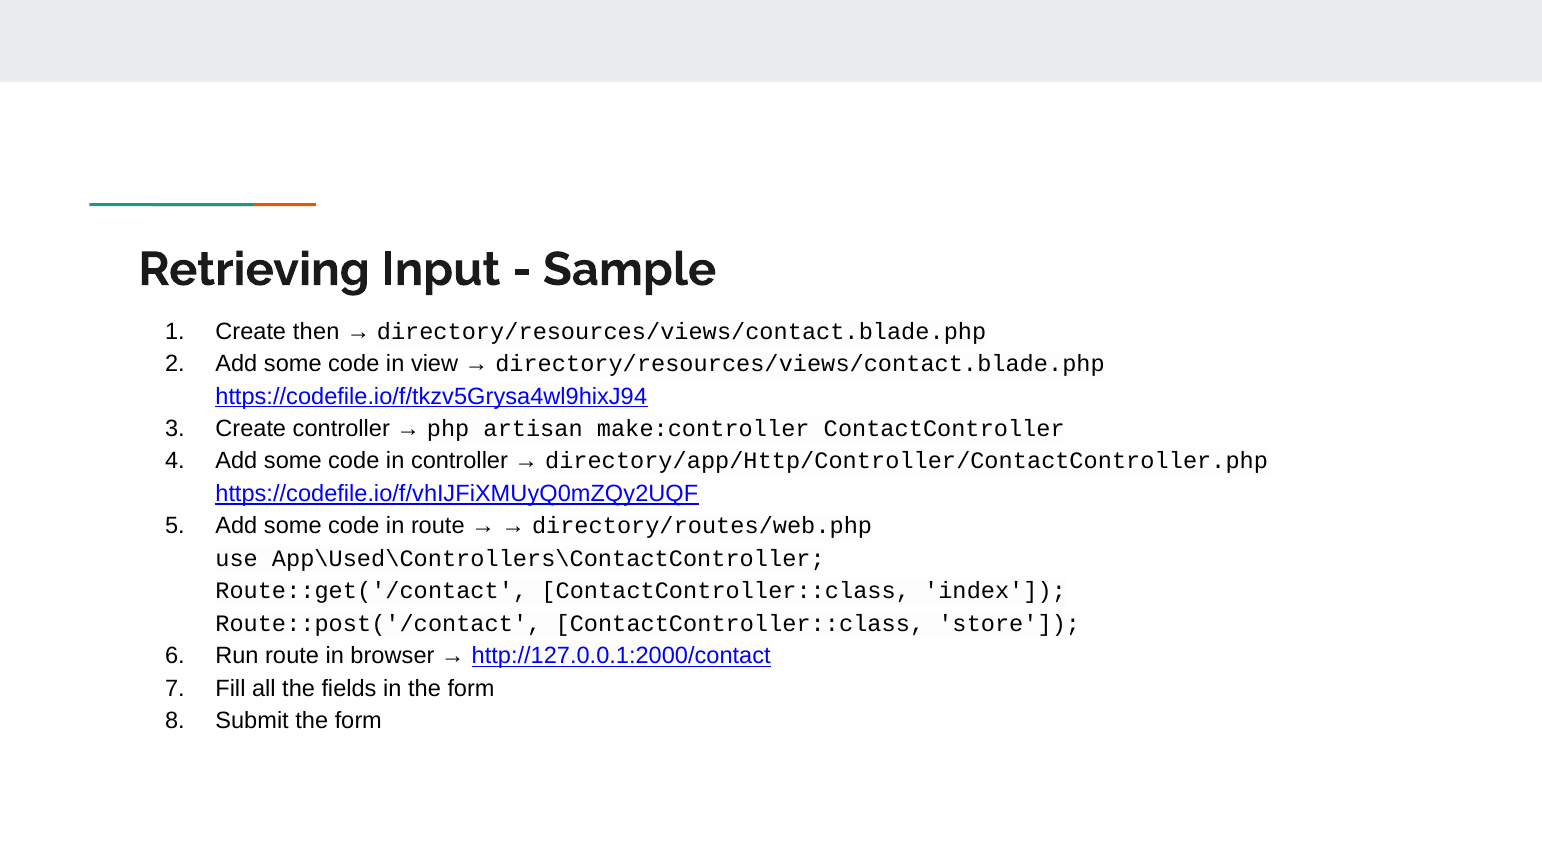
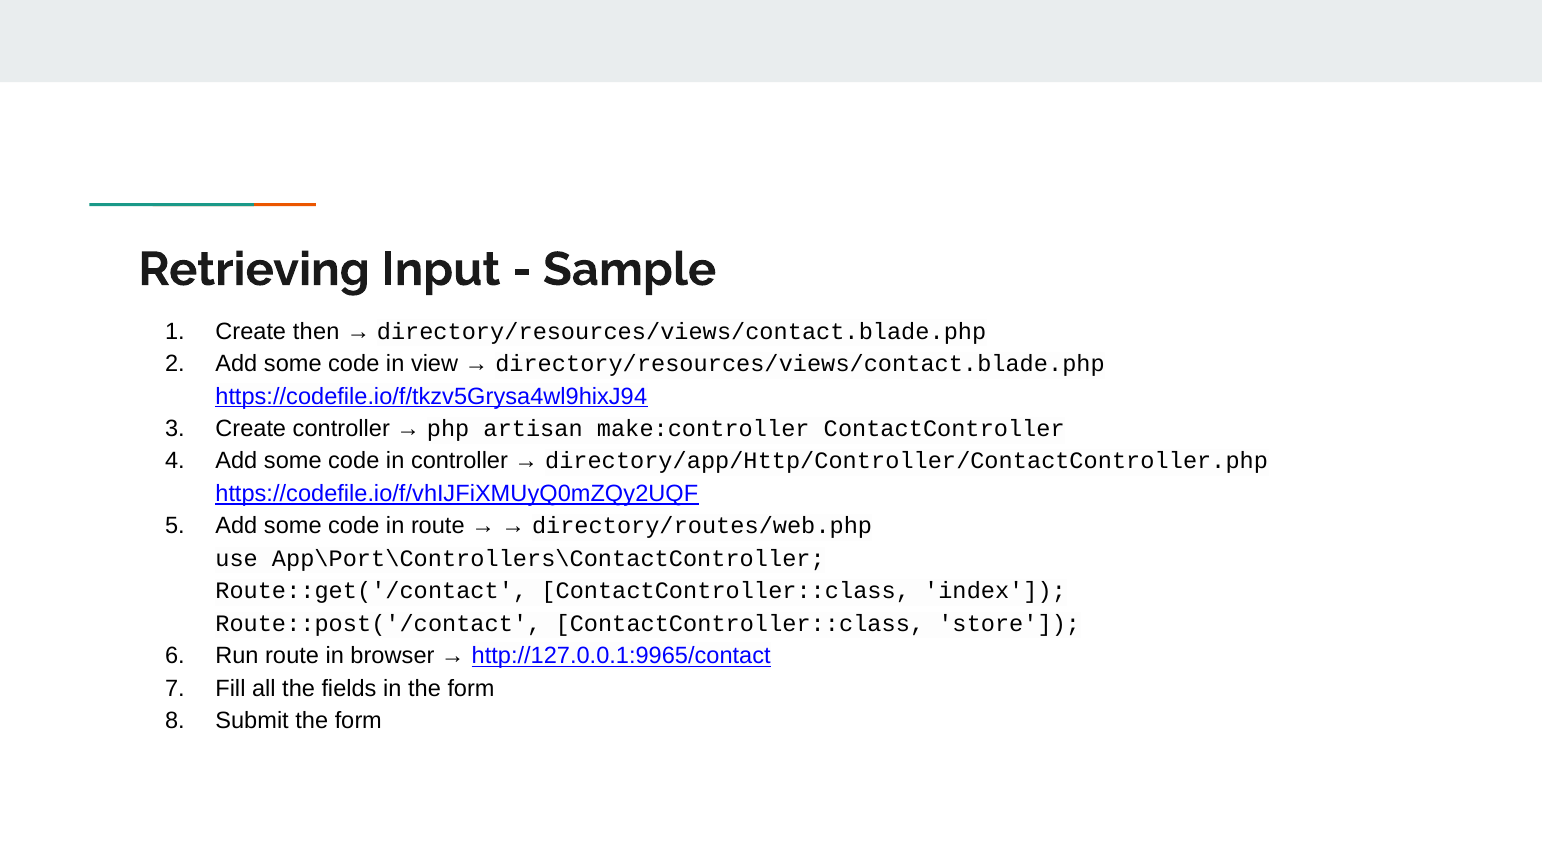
App\Used\Controllers\ContactController: App\Used\Controllers\ContactController -> App\Port\Controllers\ContactController (548, 559)
http://127.0.0.1:2000/contact: http://127.0.0.1:2000/contact -> http://127.0.0.1:9965/contact (621, 656)
